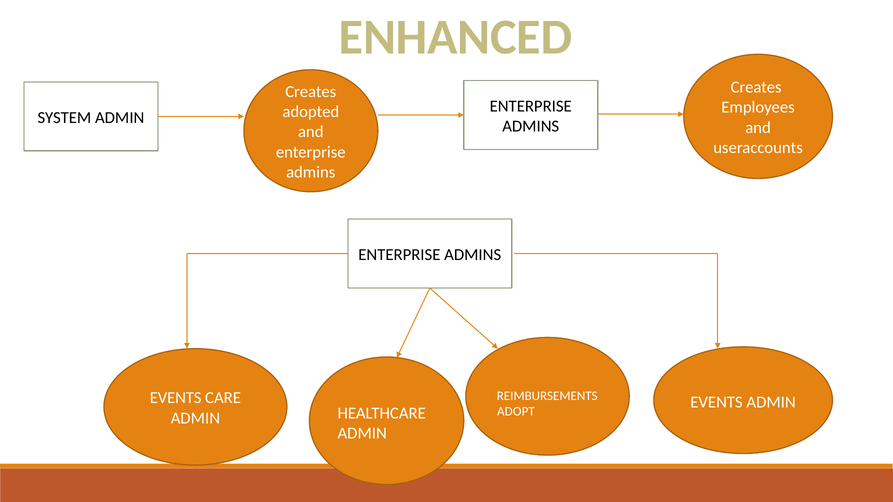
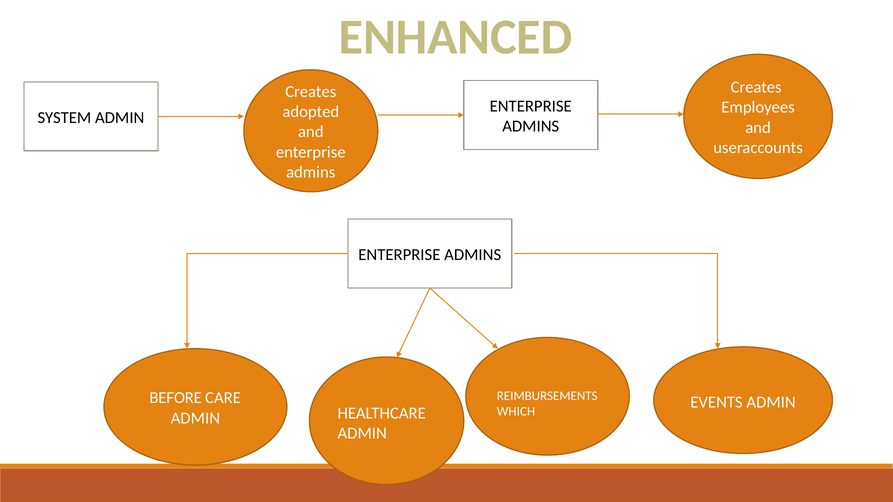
EVENTS: EVENTS -> BEFORE (176, 398)
ADOPT: ADOPT -> WHICH (516, 412)
